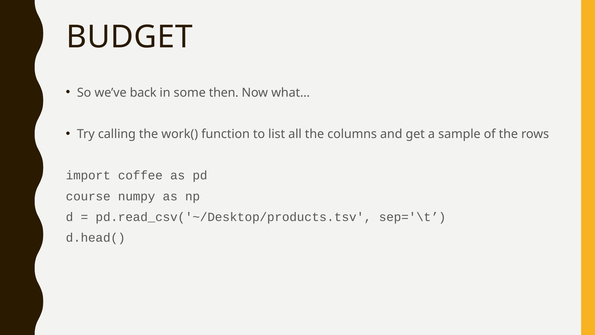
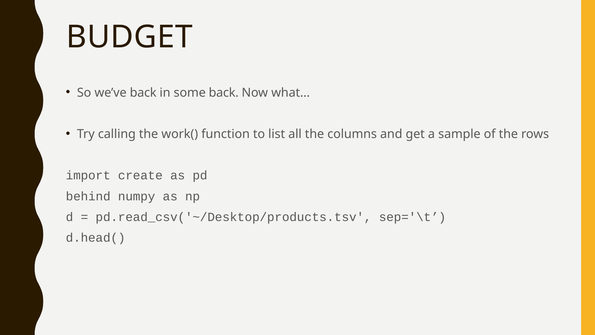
some then: then -> back (224, 92)
coffee: coffee -> create (140, 175)
course: course -> behind (88, 196)
